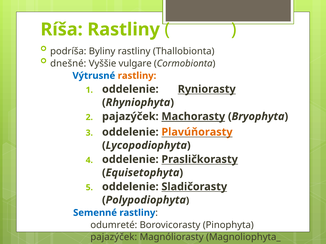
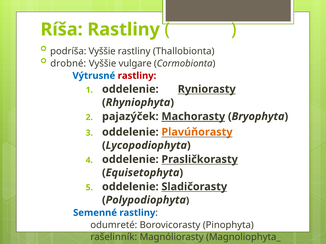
podríša Byliny: Byliny -> Vyššie (102, 51)
dnešné: dnešné -> drobné (68, 64)
rastliny colour: orange -> red (137, 76)
pajazýček: pajazýček -> rašelinník (114, 238)
